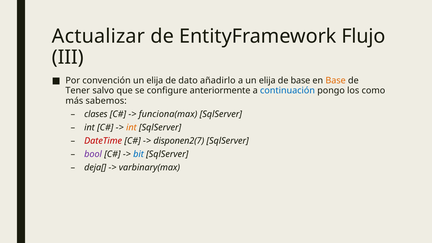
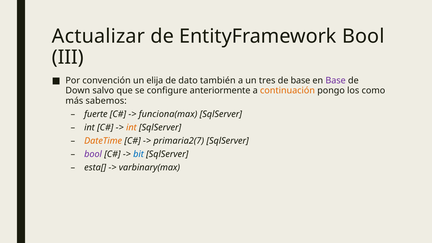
EntityFramework Flujo: Flujo -> Bool (363, 36)
añadirlo: añadirlo -> también (218, 81)
a un elija: elija -> tres (267, 81)
Base colour: orange -> purple (336, 81)
Tener: Tener -> Down (78, 91)
continuación colour: blue -> orange (287, 91)
clases: clases -> fuerte (96, 114)
DateTime colour: red -> orange (103, 141)
disponen2(7: disponen2(7 -> primaria2(7 (179, 141)
deja[: deja[ -> esta[ (95, 167)
